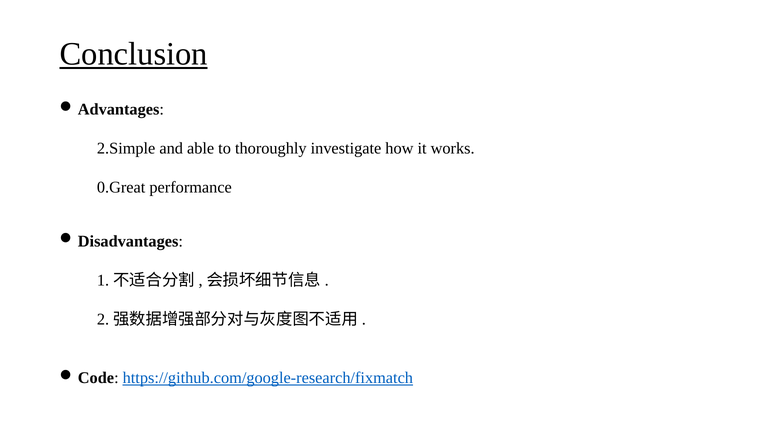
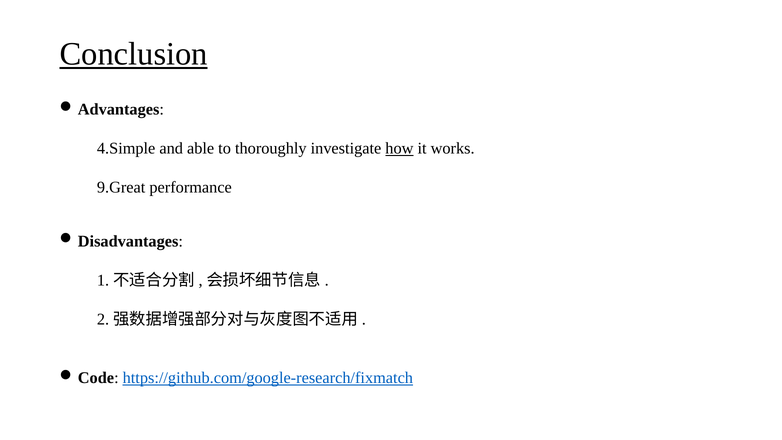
2.Simple: 2.Simple -> 4.Simple (126, 148)
how underline: none -> present (399, 148)
0.Great: 0.Great -> 9.Great (121, 188)
